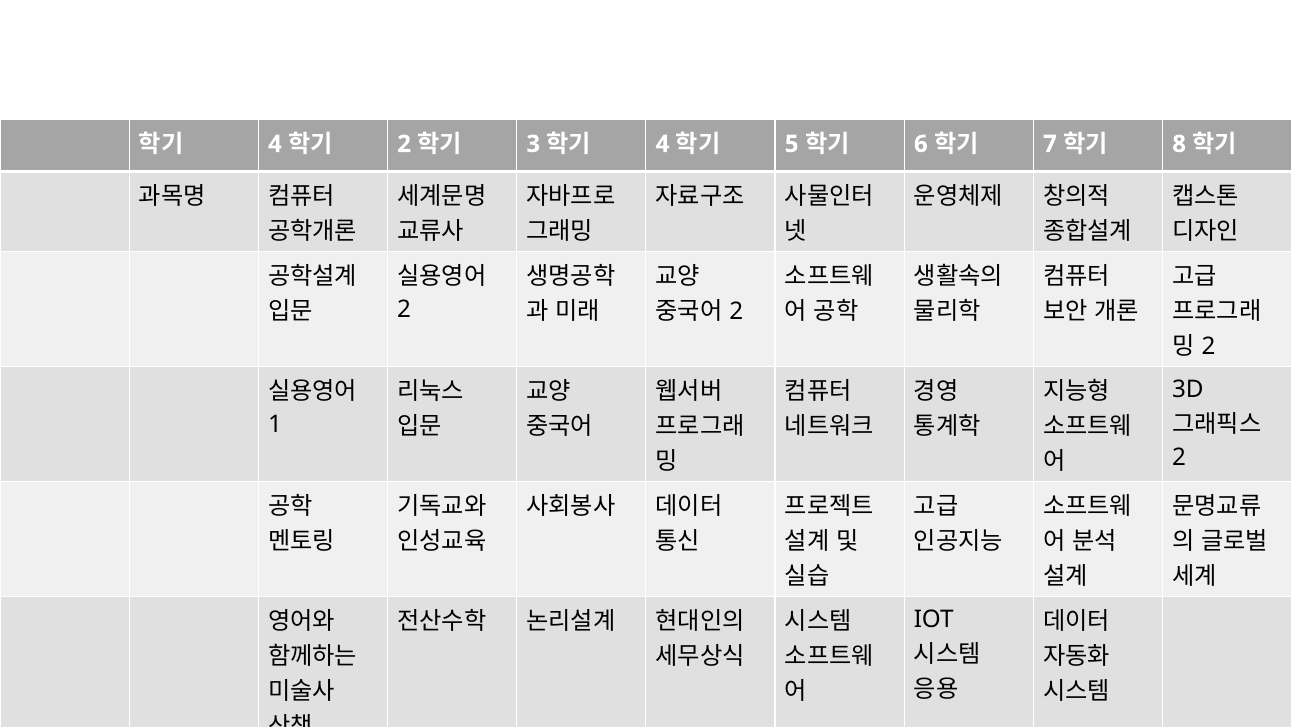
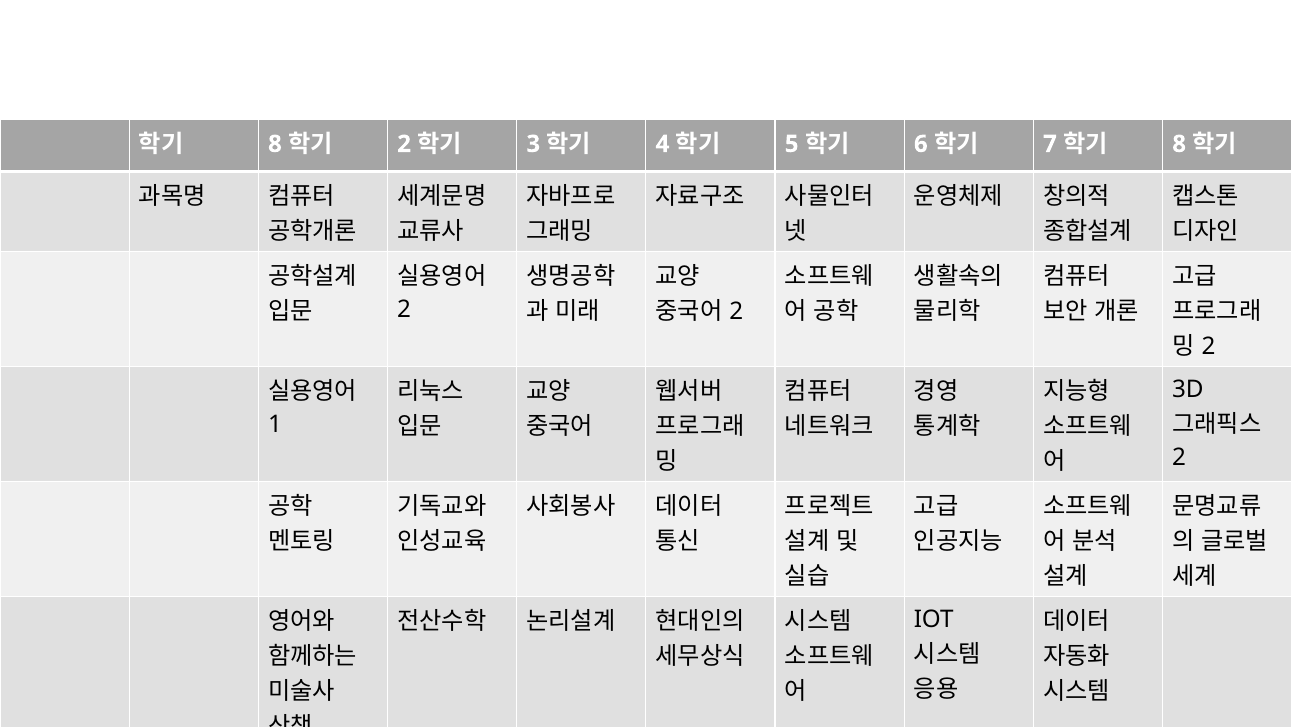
4: 4 -> 8 (275, 144)
